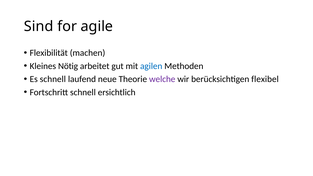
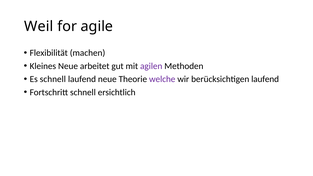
Sind: Sind -> Weil (39, 26)
Kleines Nötig: Nötig -> Neue (68, 66)
agilen colour: blue -> purple (151, 66)
berücksichtigen flexibel: flexibel -> laufend (265, 79)
